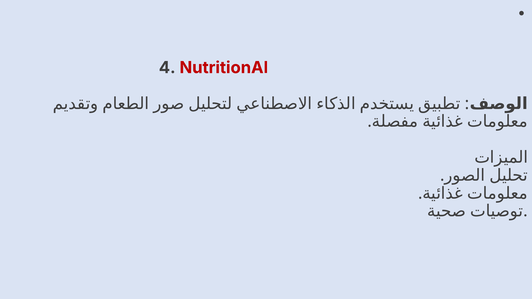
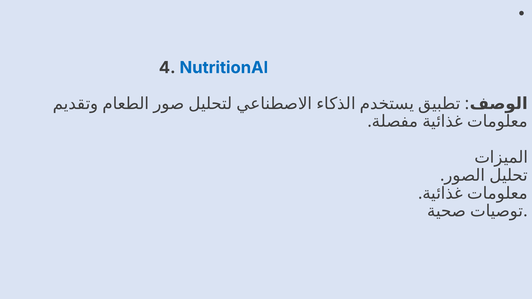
NutritionAI colour: red -> blue (224, 68)
